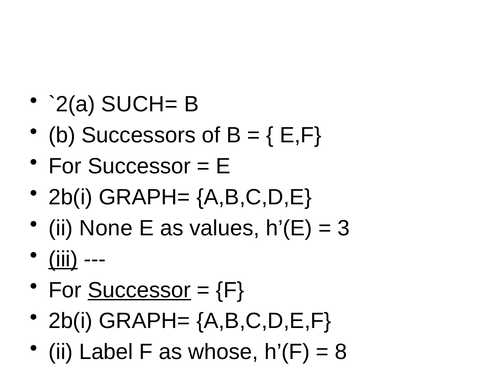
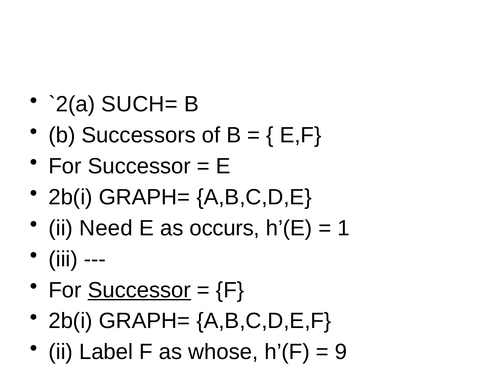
None: None -> Need (106, 228)
values: values -> occurs (225, 228)
3: 3 -> 1 (344, 228)
iii underline: present -> none (63, 259)
8: 8 -> 9 (341, 352)
